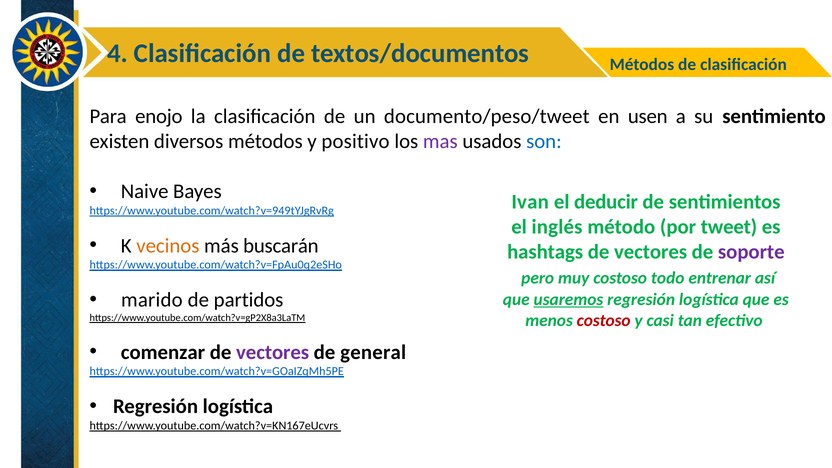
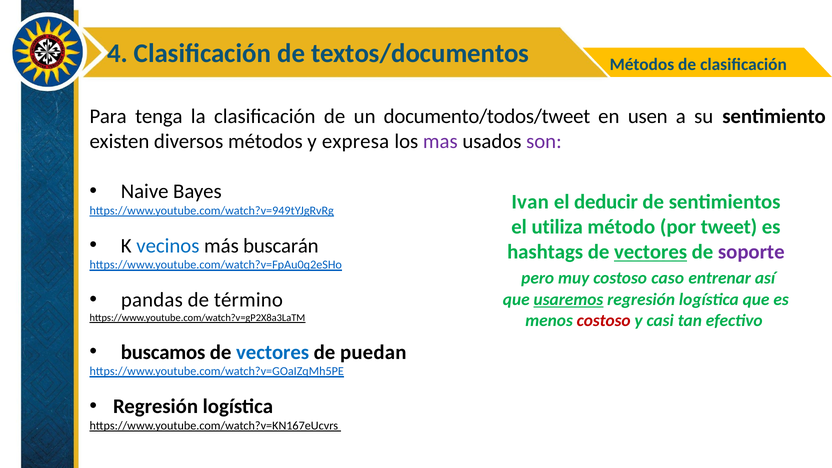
enojo: enojo -> tenga (159, 117)
documento/peso/tweet: documento/peso/tweet -> documento/todos/tweet (487, 117)
positivo: positivo -> expresa (355, 141)
son colour: blue -> purple (544, 141)
inglés: inglés -> utiliza (557, 227)
vecinos colour: orange -> blue (168, 246)
vectores underline: none -> present (651, 252)
todo: todo -> caso (668, 278)
marido: marido -> pandas (152, 300)
partidos: partidos -> término (248, 300)
comenzar: comenzar -> buscamos (163, 352)
vectores colour: purple -> blue (273, 352)
general: general -> puedan (373, 352)
